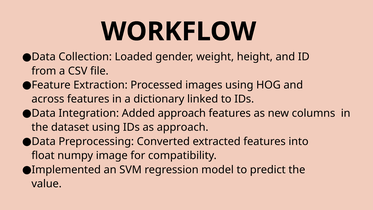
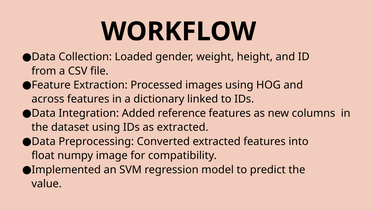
Added approach: approach -> reference (182, 113)
as approach: approach -> extracted (183, 127)
